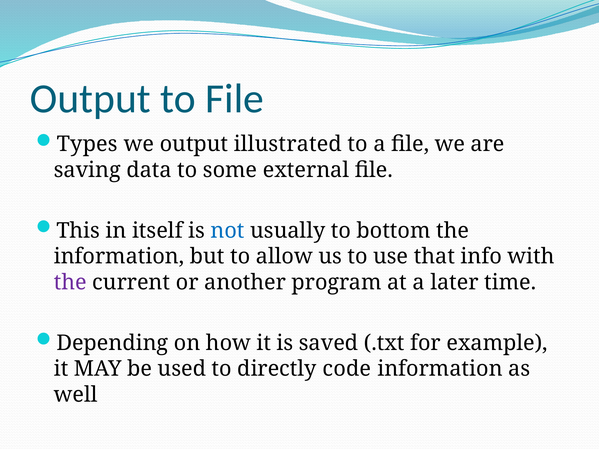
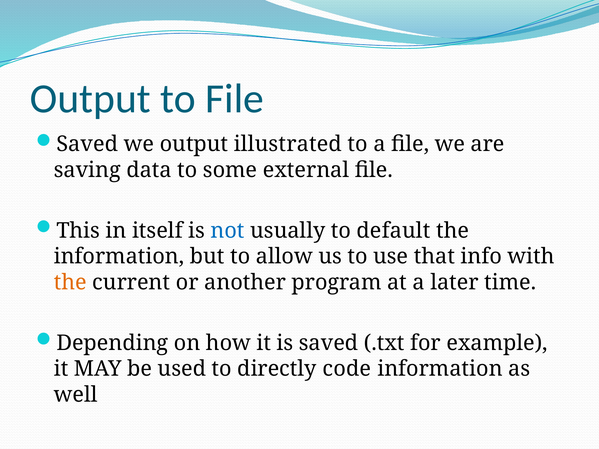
Types: Types -> Saved (87, 144)
bottom: bottom -> default (393, 231)
the colour: purple -> orange (70, 283)
